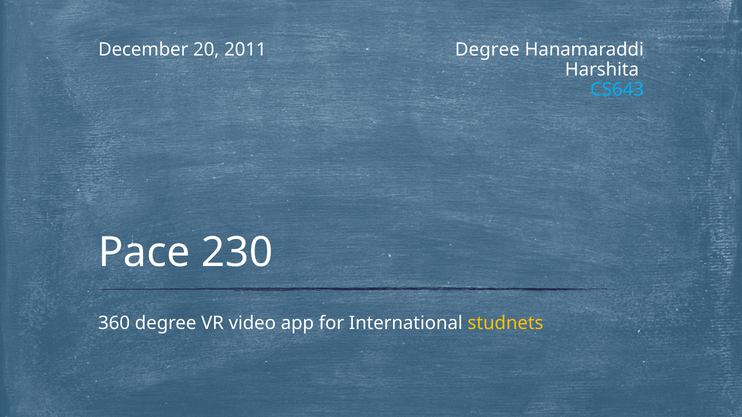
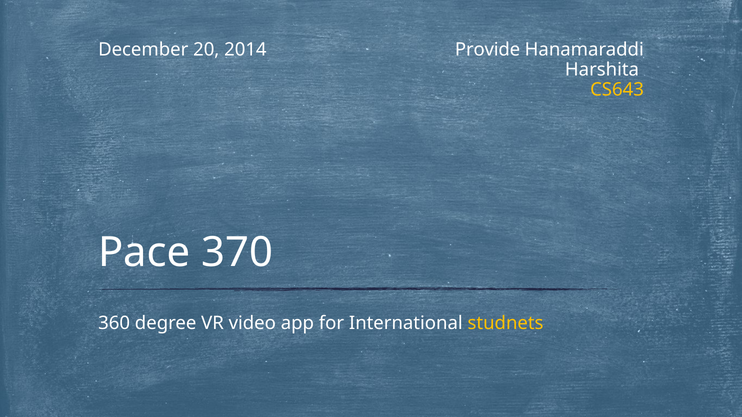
2011: 2011 -> 2014 (245, 50)
Degree: Degree -> Provide (488, 50)
CS643 colour: light blue -> yellow (617, 90)
230: 230 -> 370 (237, 253)
